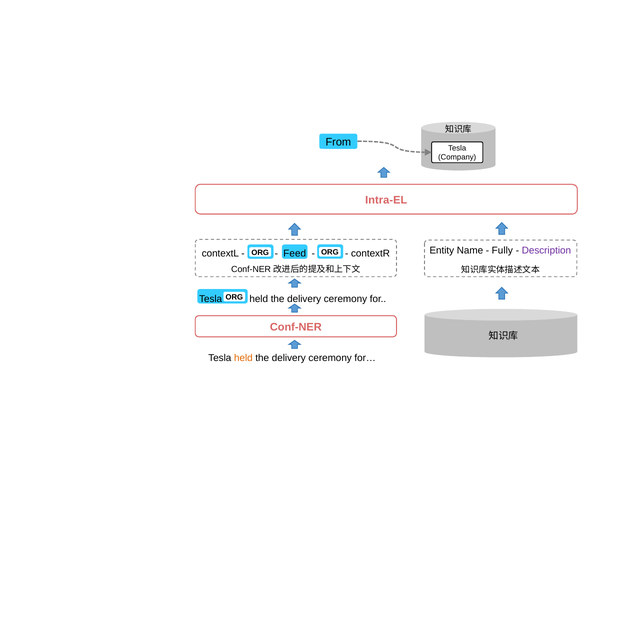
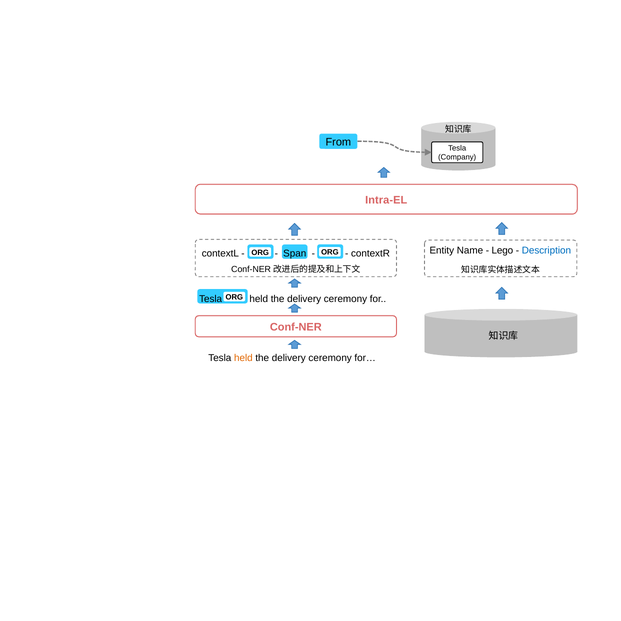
Fully: Fully -> Lego (502, 250)
Description colour: purple -> blue (546, 250)
Feed: Feed -> Span (295, 254)
